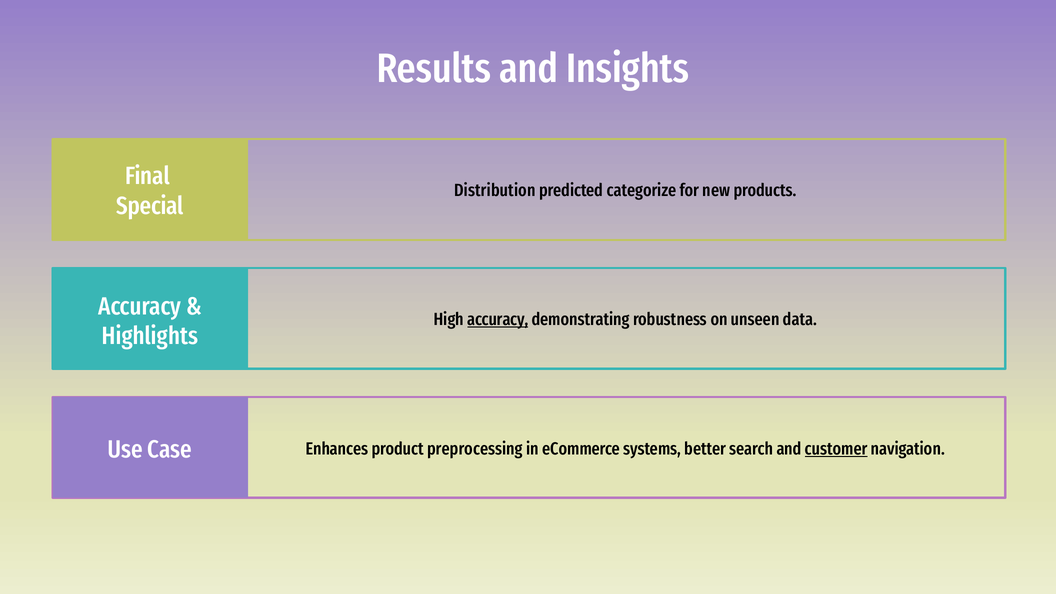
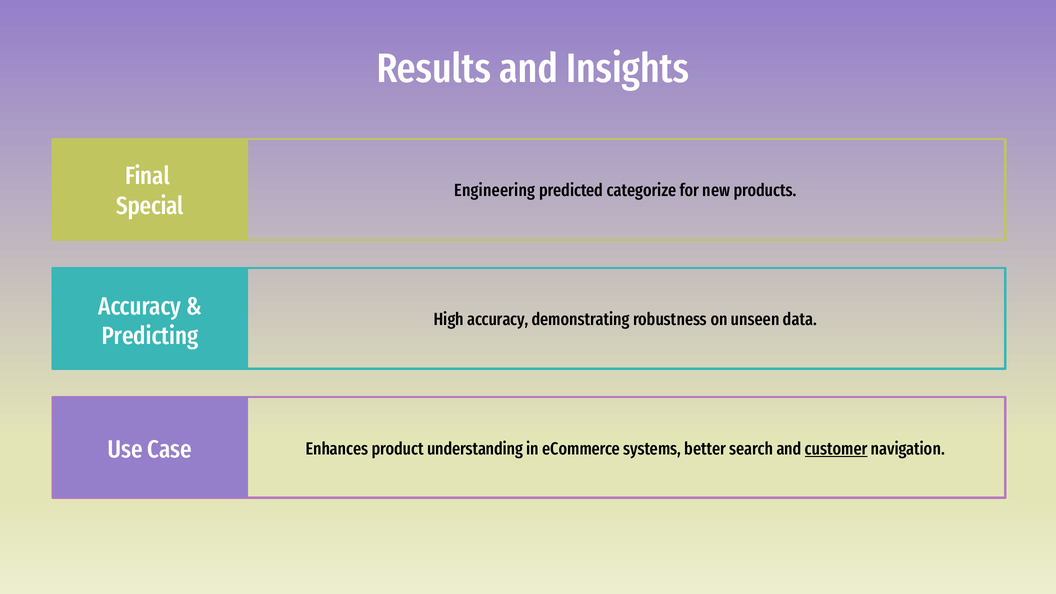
Distribution: Distribution -> Engineering (495, 191)
accuracy underline: present -> none (498, 320)
Highlights: Highlights -> Predicting (150, 336)
preprocessing: preprocessing -> understanding (475, 449)
